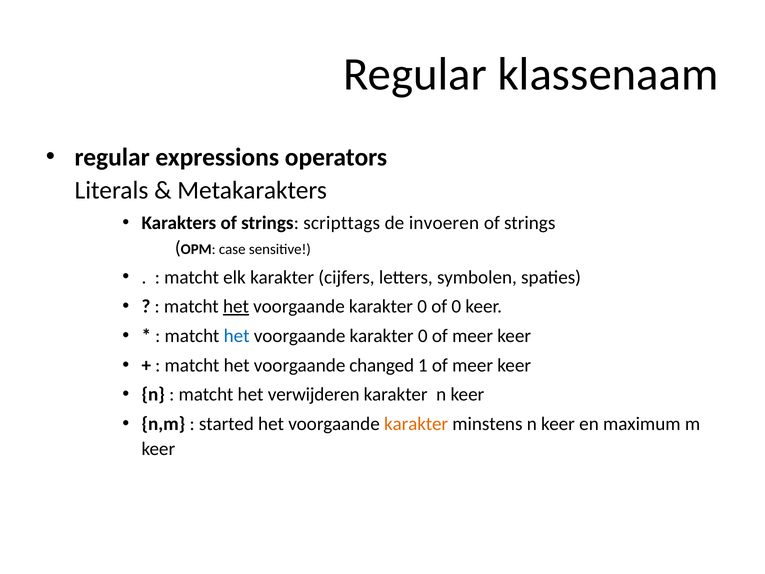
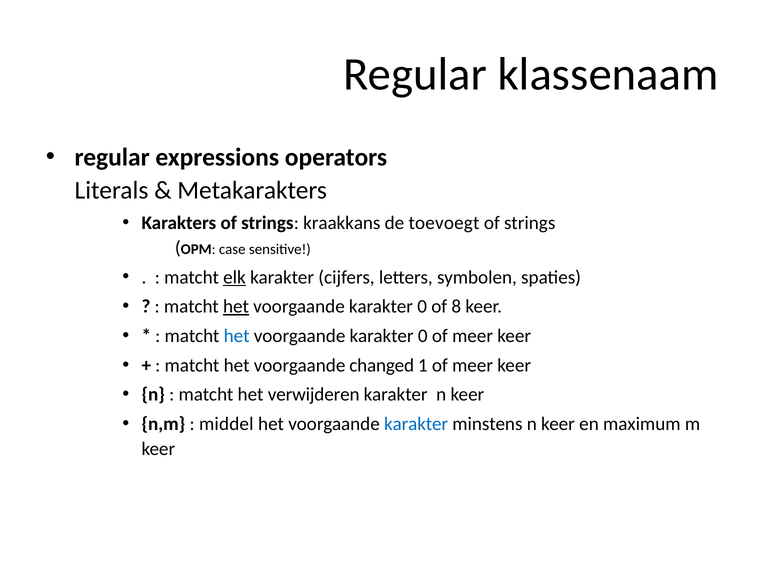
scripttags: scripttags -> kraakkans (342, 223)
invoeren: invoeren -> toevoegt (444, 223)
elk underline: none -> present (235, 277)
of 0: 0 -> 8 (456, 306)
started: started -> middel (226, 424)
karakter colour: orange -> blue (416, 424)
